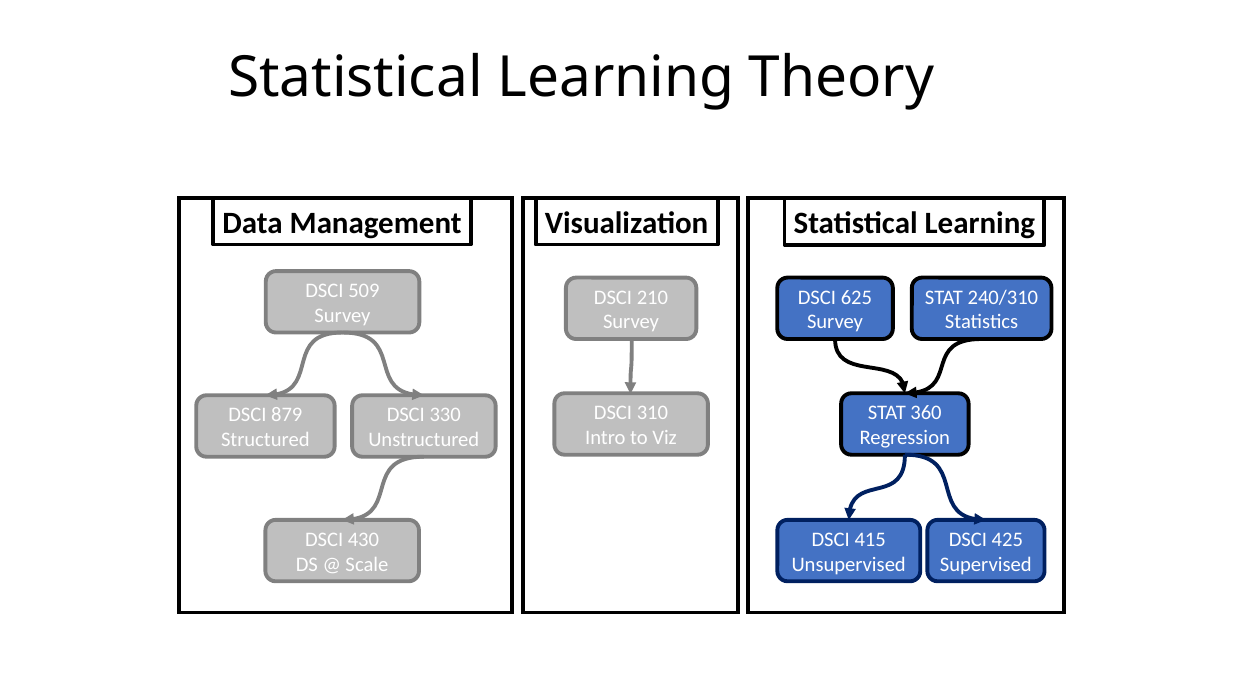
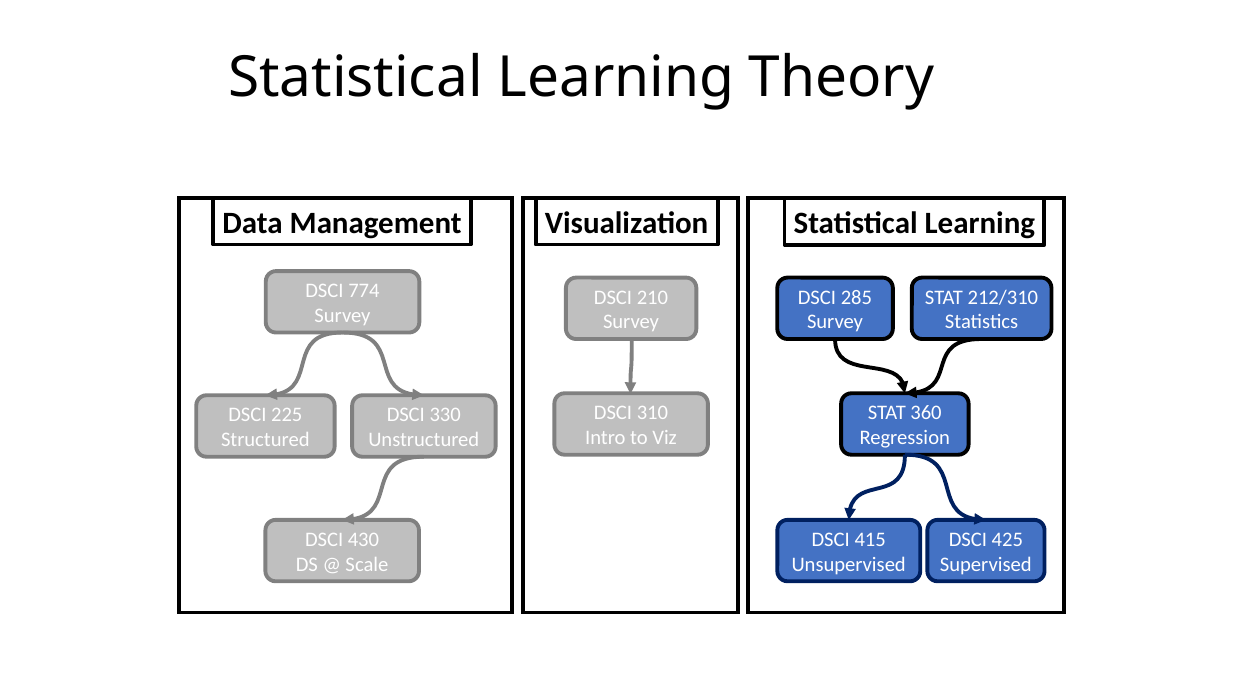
509: 509 -> 774 (364, 291)
625: 625 -> 285 (856, 297)
240/310: 240/310 -> 212/310 (1003, 297)
879: 879 -> 225 (287, 415)
